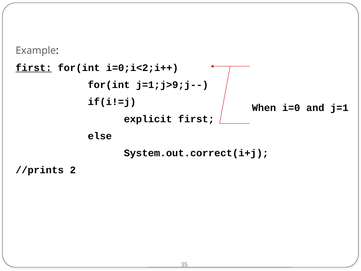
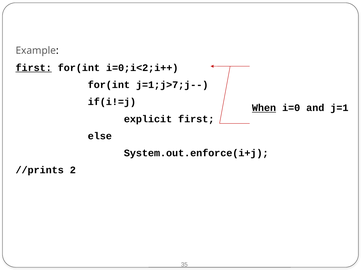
j=1;j>9;j--: j=1;j>9;j-- -> j=1;j>7;j-- (172, 85)
When underline: none -> present (264, 108)
System.out.correct(i+j: System.out.correct(i+j -> System.out.enforce(i+j (196, 153)
